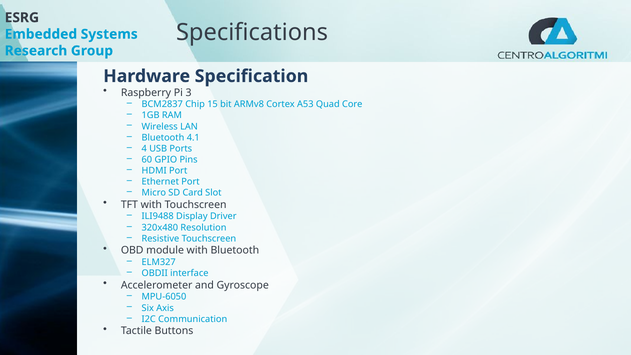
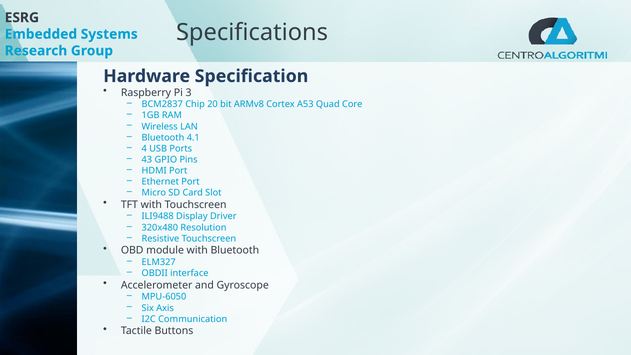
15: 15 -> 20 (213, 104)
60: 60 -> 43 (147, 160)
